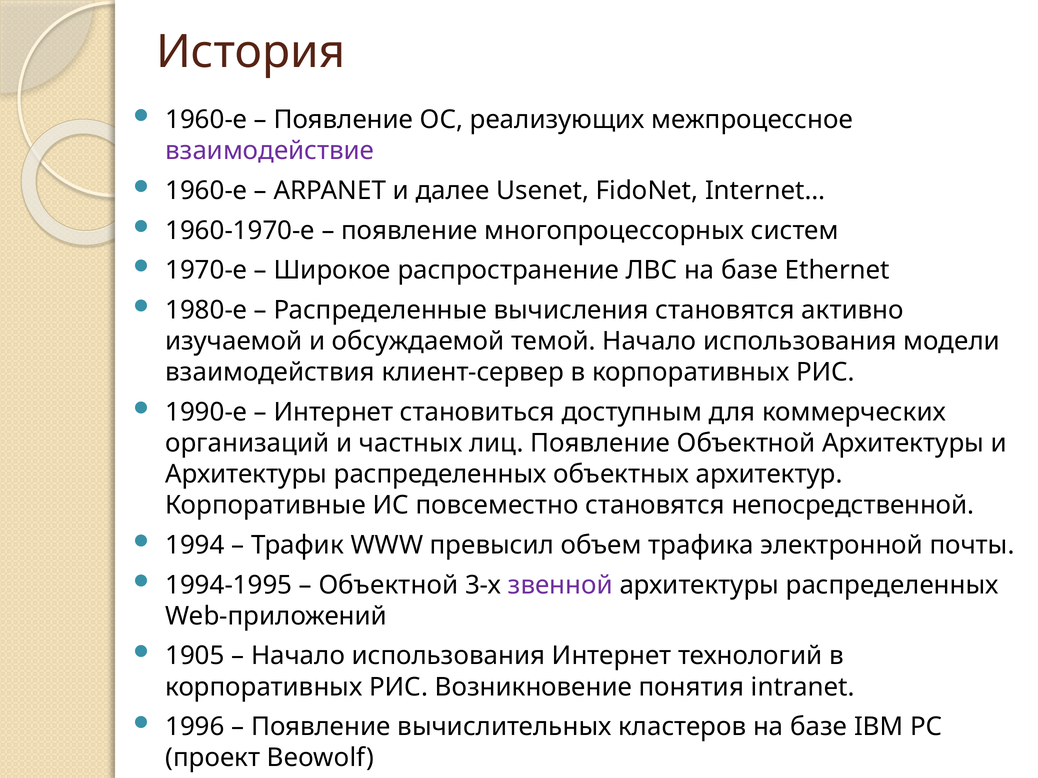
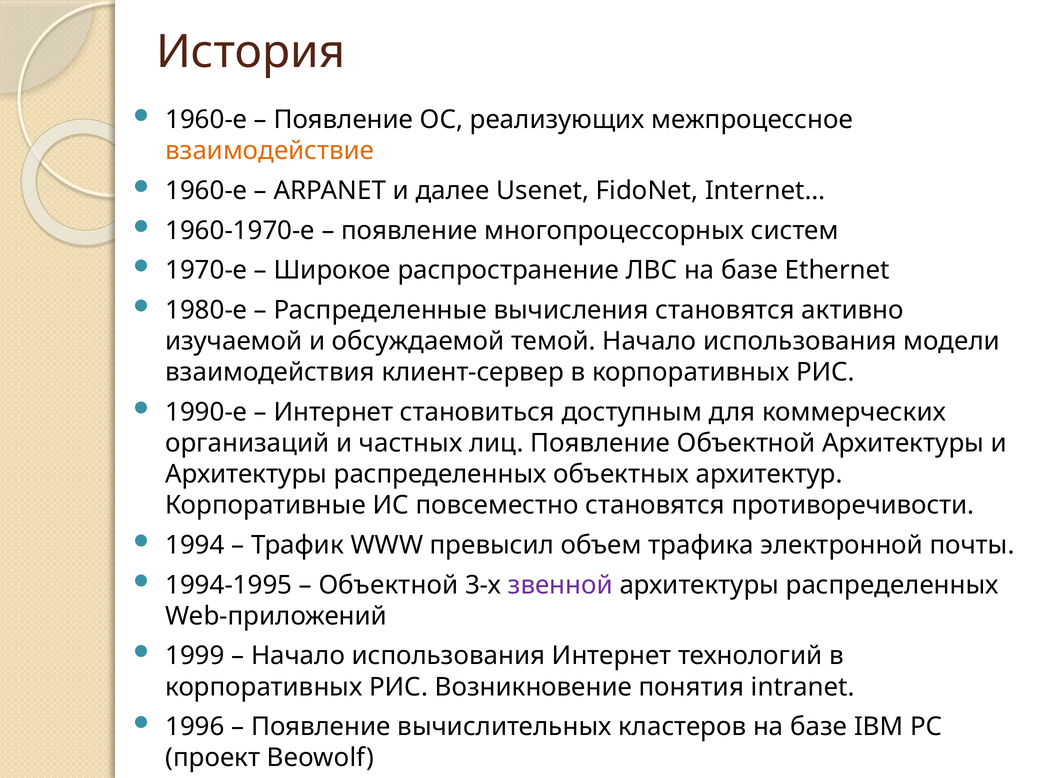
взаимодействие colour: purple -> orange (270, 151)
непосредственной: непосредственной -> противоречивости (853, 506)
1905: 1905 -> 1999 (195, 656)
